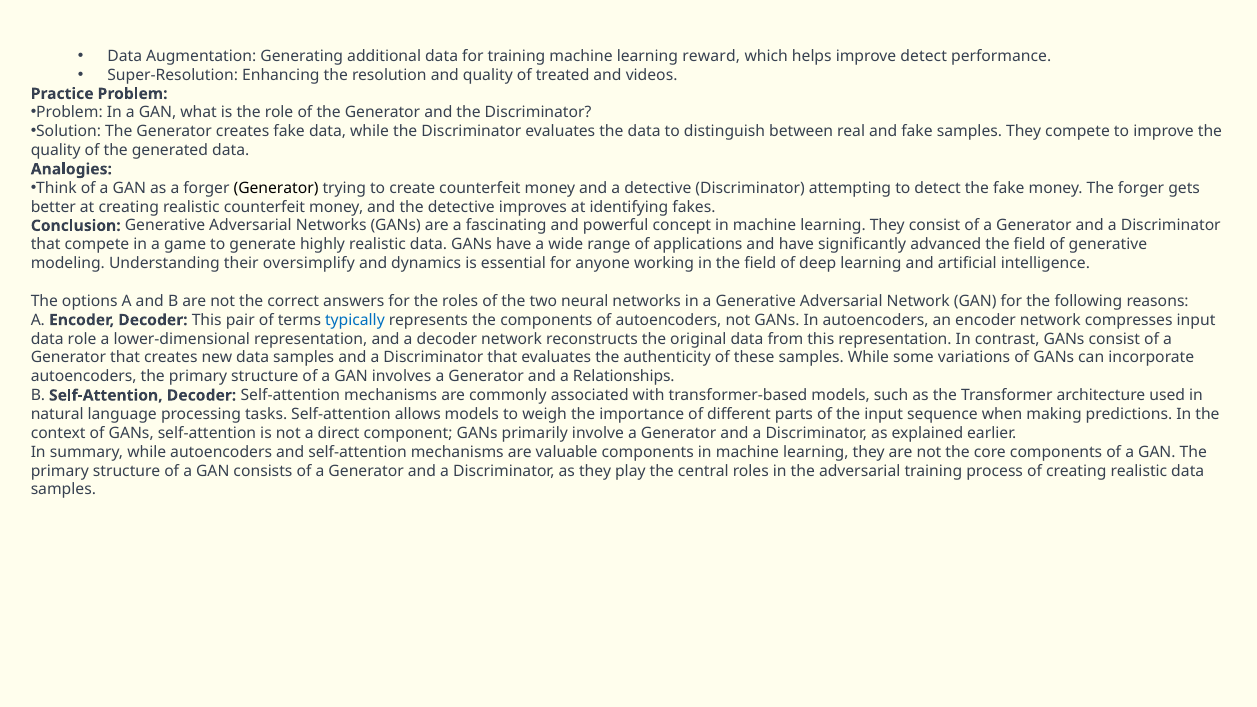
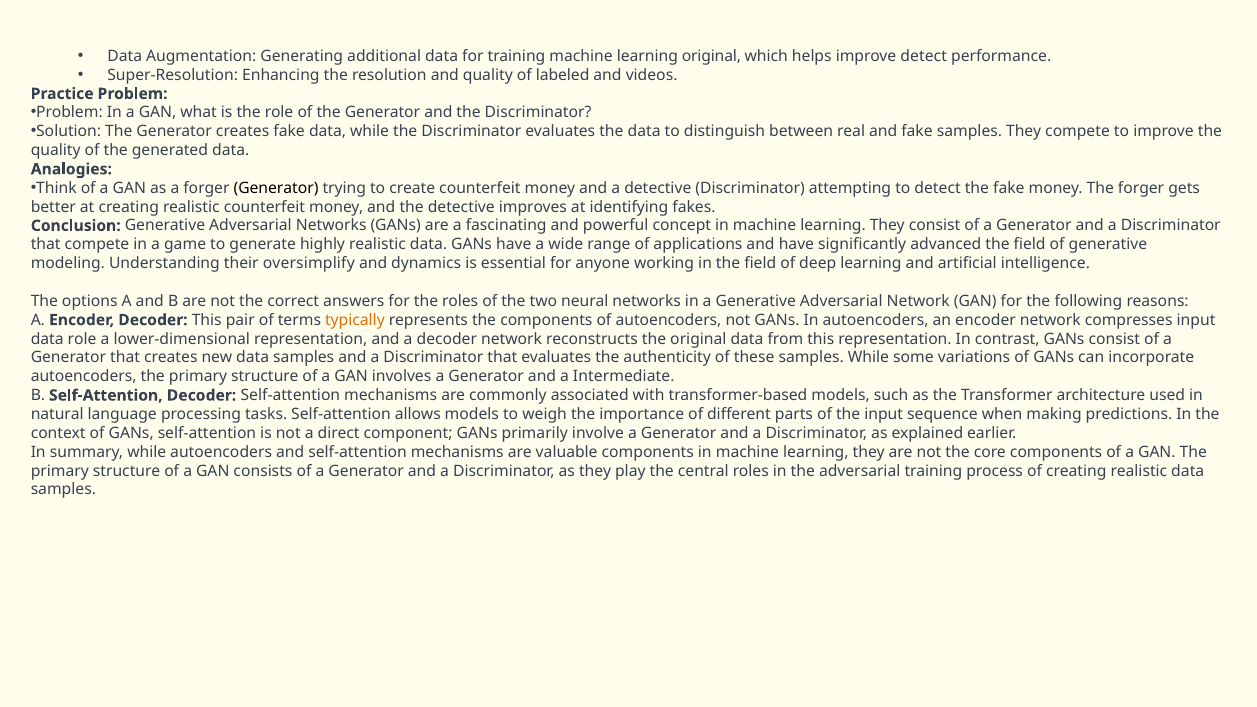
learning reward: reward -> original (711, 56)
treated: treated -> labeled (563, 75)
typically colour: blue -> orange (355, 320)
Relationships: Relationships -> Intermediate (624, 377)
